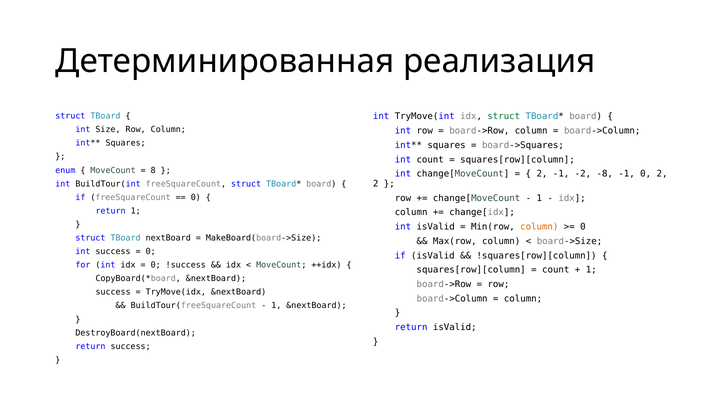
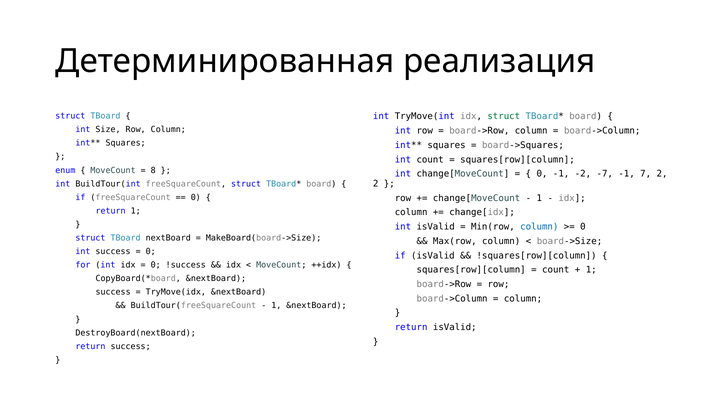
2: 2 -> 0 (542, 174)
-8: -8 -> -7 (605, 174)
-1 0: 0 -> 7 (646, 174)
column colour: orange -> blue (539, 226)
